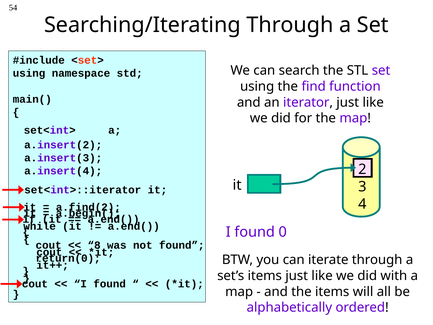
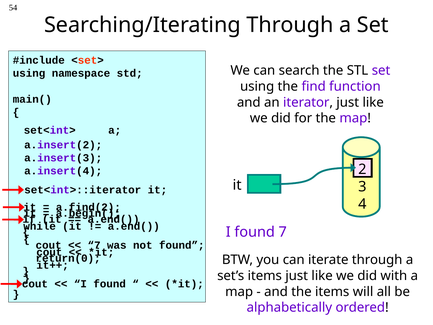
found 0: 0 -> 7 (283, 232)
8: 8 -> 7 (94, 245)
